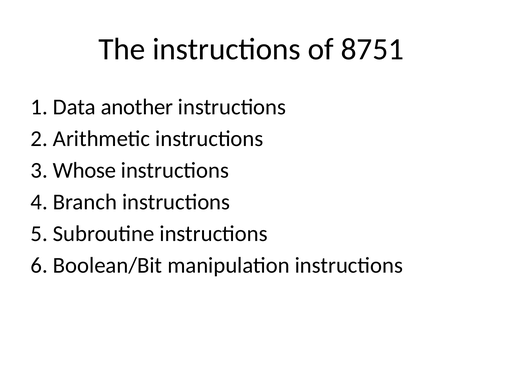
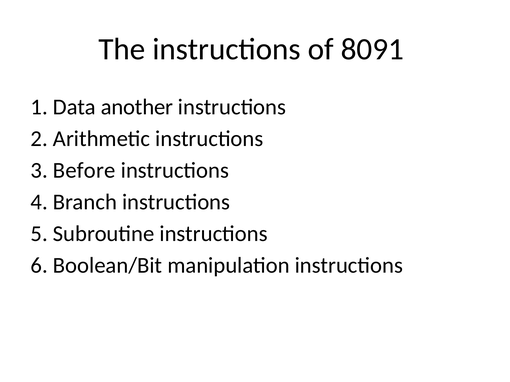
8751: 8751 -> 8091 (372, 49)
Whose: Whose -> Before (84, 171)
